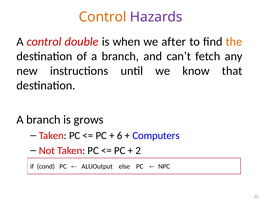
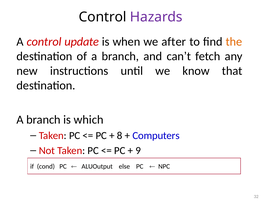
Control colour: orange -> black (103, 17)
double: double -> update (82, 42)
grows: grows -> which (89, 120)
6: 6 -> 8 (120, 136)
2: 2 -> 9 (138, 151)
